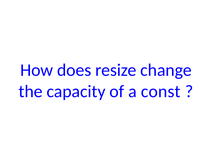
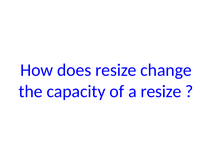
a const: const -> resize (161, 91)
